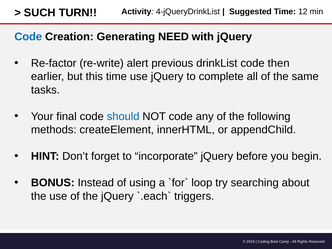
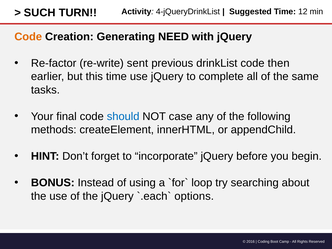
Code colour: blue -> orange (28, 37)
alert: alert -> sent (137, 63)
NOT code: code -> case (181, 116)
triggers: triggers -> options (194, 196)
